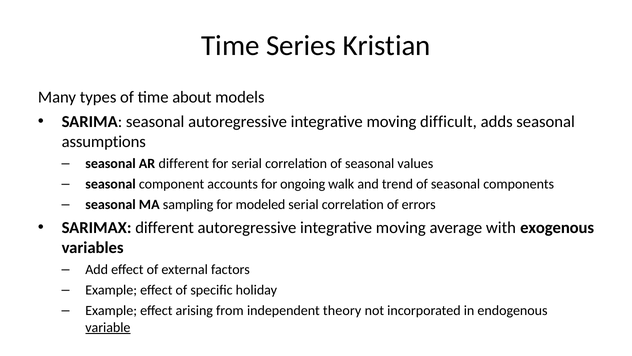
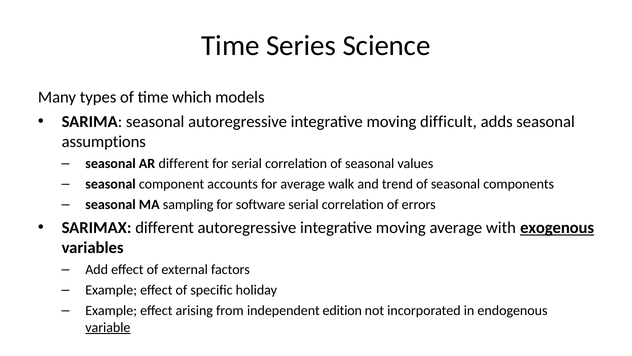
Kristian: Kristian -> Science (387, 46)
about: about -> which (192, 97)
for ongoing: ongoing -> average (303, 184)
modeled: modeled -> software (261, 204)
exogenous underline: none -> present (557, 227)
theory: theory -> edition (342, 310)
